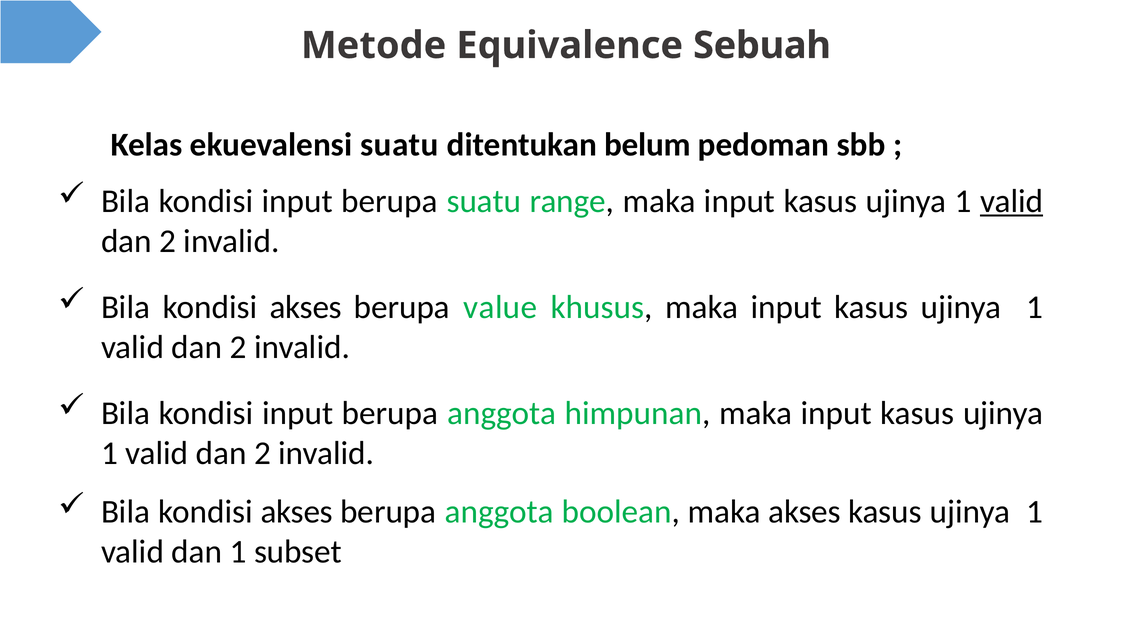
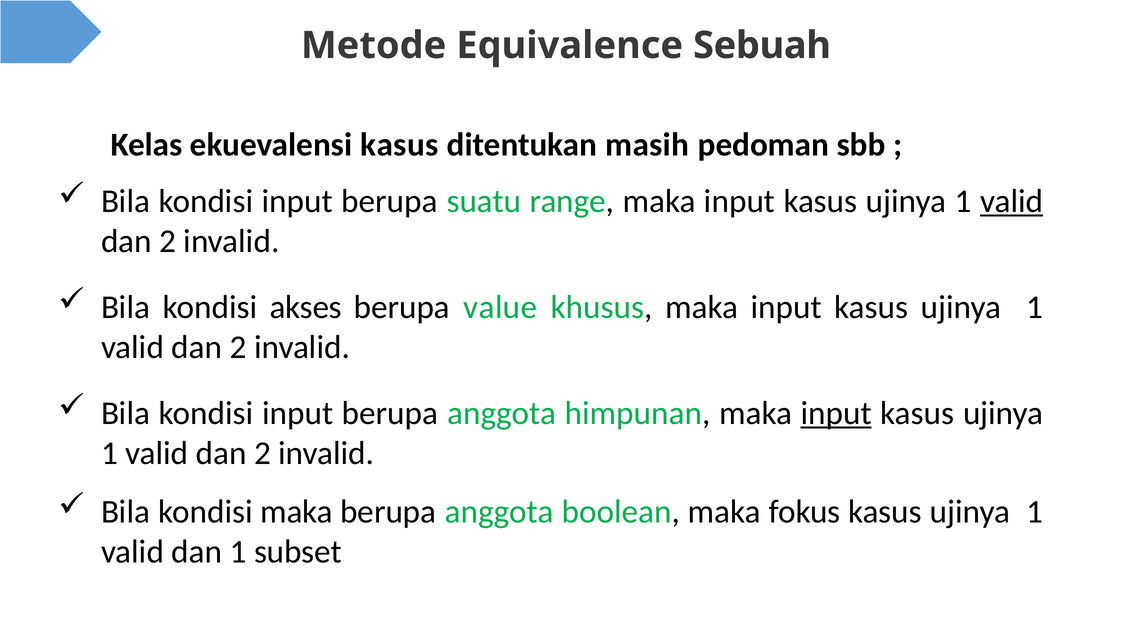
ekuevalensi suatu: suatu -> kasus (399, 145)
belum: belum -> masih (647, 145)
input underline: none -> present (836, 413)
akses: akses -> maka (297, 512)
maka akses: akses -> fokus (805, 512)
